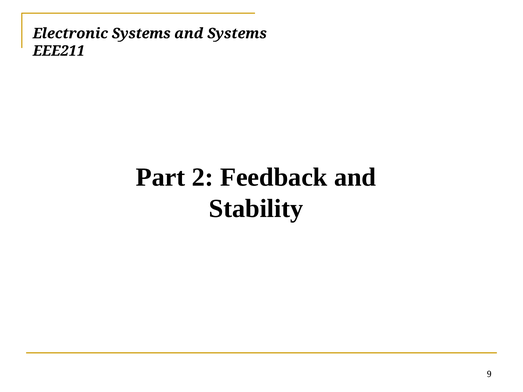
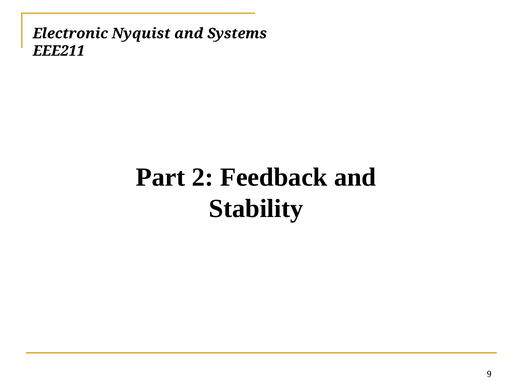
Electronic Systems: Systems -> Nyquist (141, 34)
